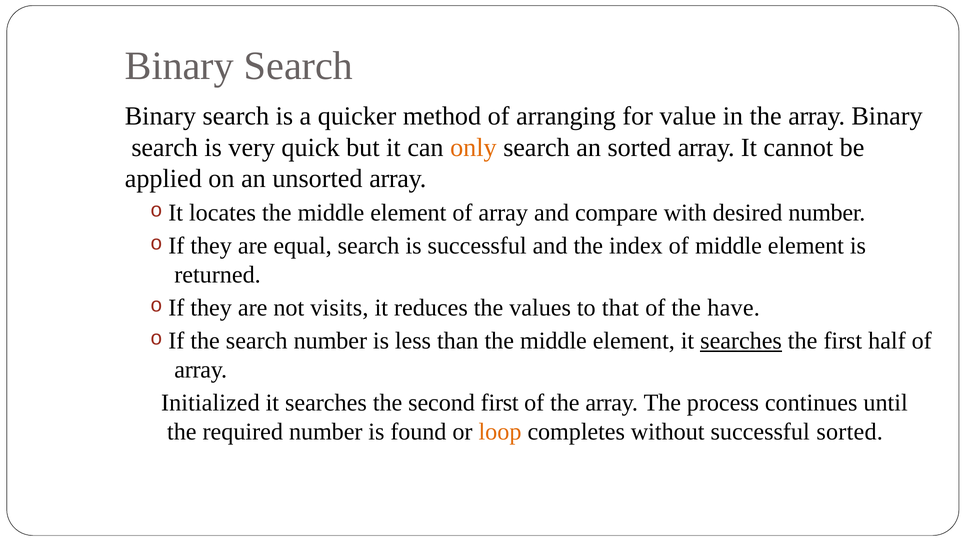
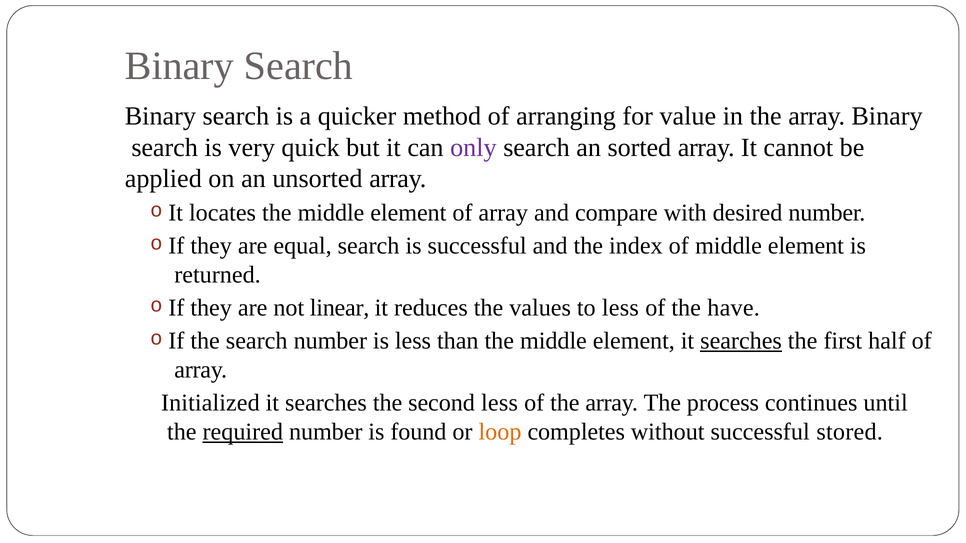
only colour: orange -> purple (473, 148)
visits: visits -> linear (340, 308)
to that: that -> less (620, 308)
second first: first -> less (499, 403)
required underline: none -> present (243, 432)
successful sorted: sorted -> stored (850, 432)
